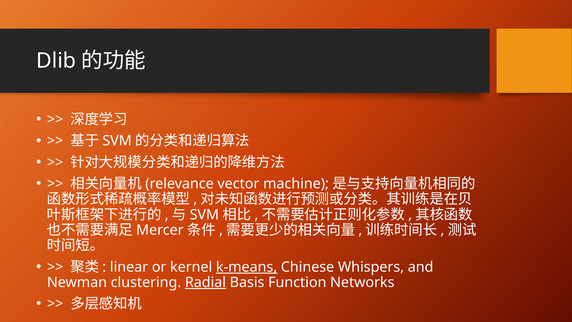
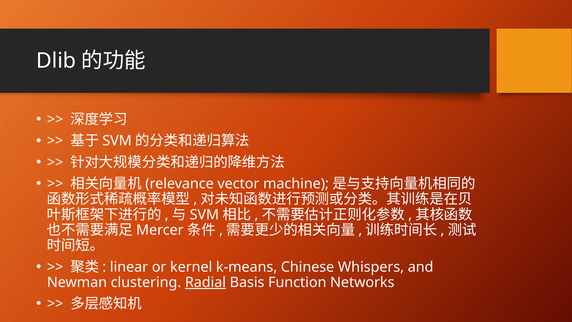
k-means underline: present -> none (247, 267)
